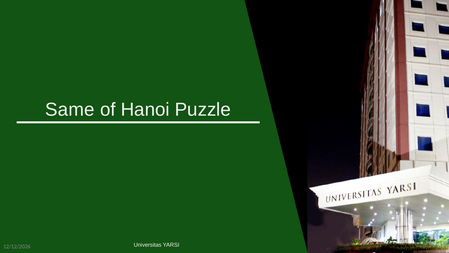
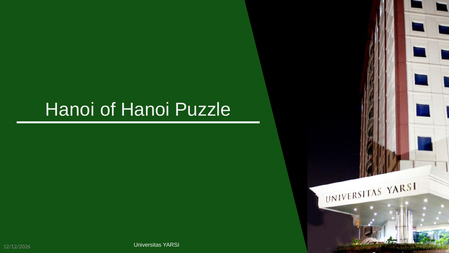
Same: Same -> Hanoi (70, 109)
